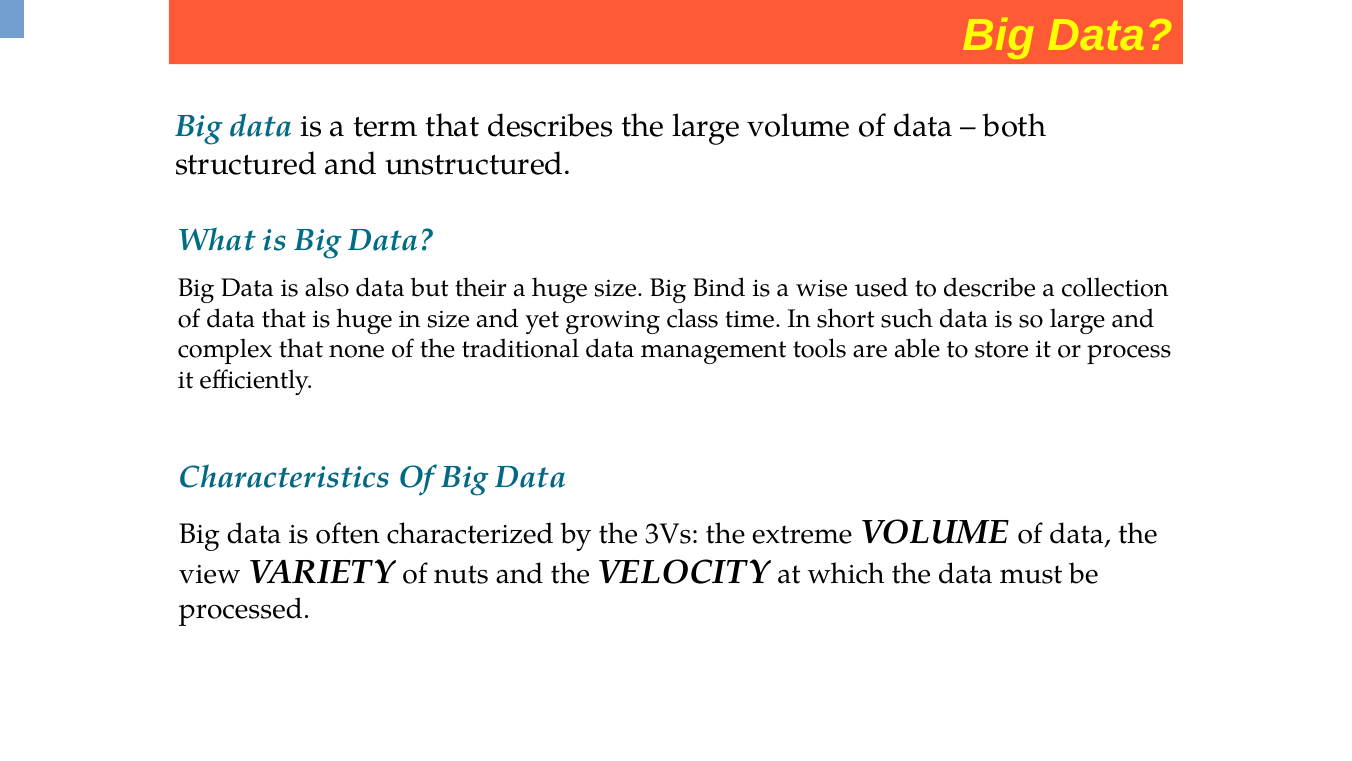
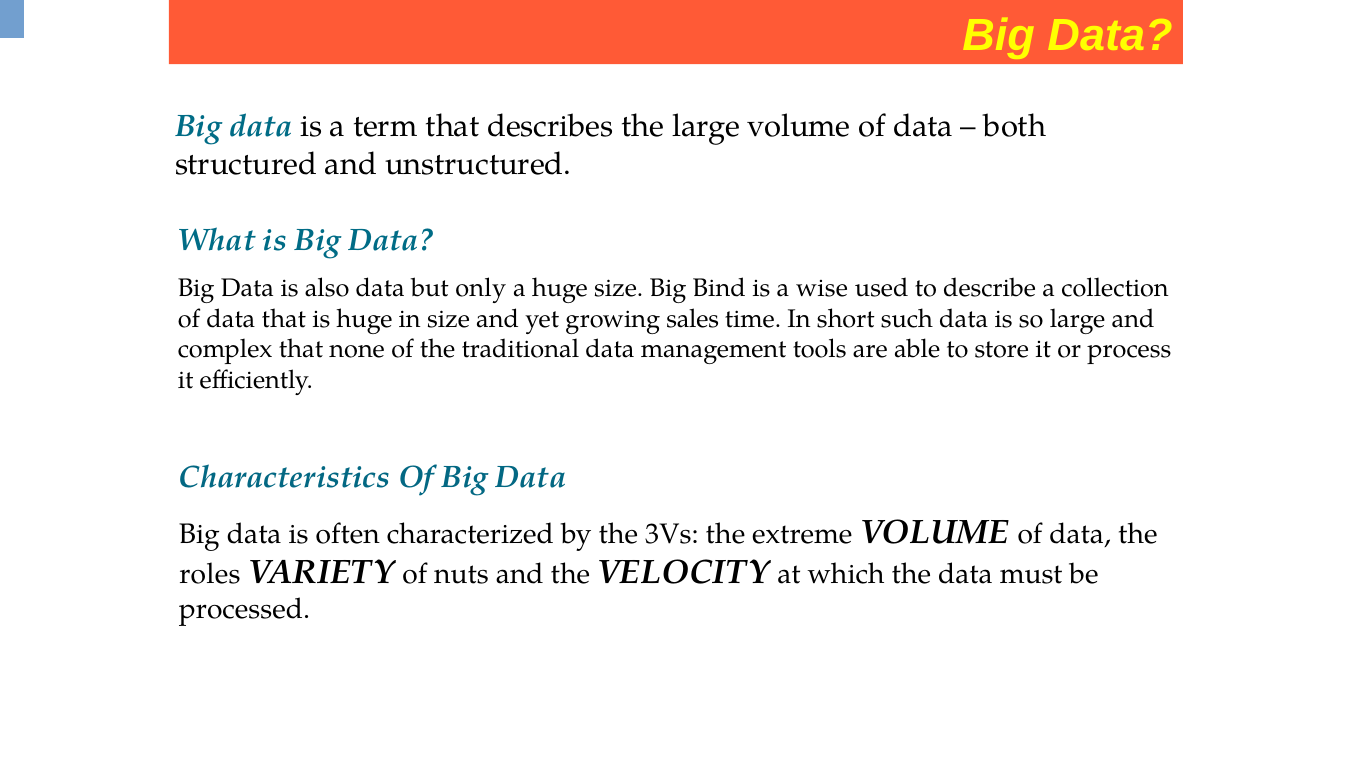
their: their -> only (481, 288)
class: class -> sales (693, 319)
view: view -> roles (210, 574)
